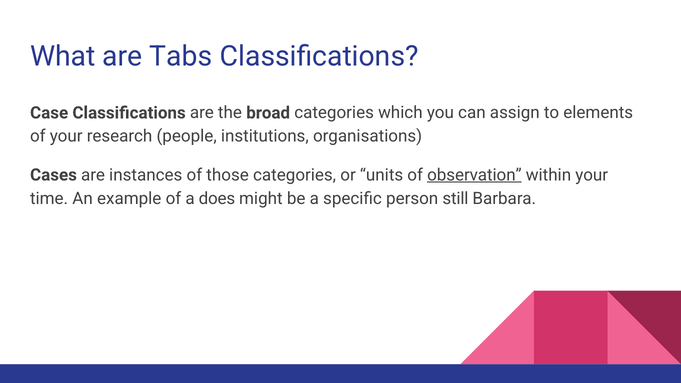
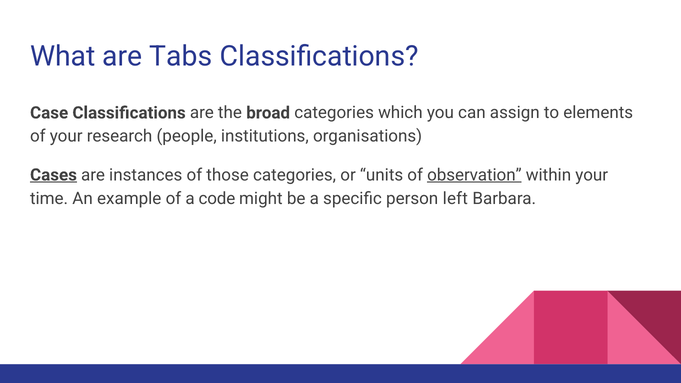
Cases underline: none -> present (53, 175)
does: does -> code (217, 198)
still: still -> left (455, 198)
